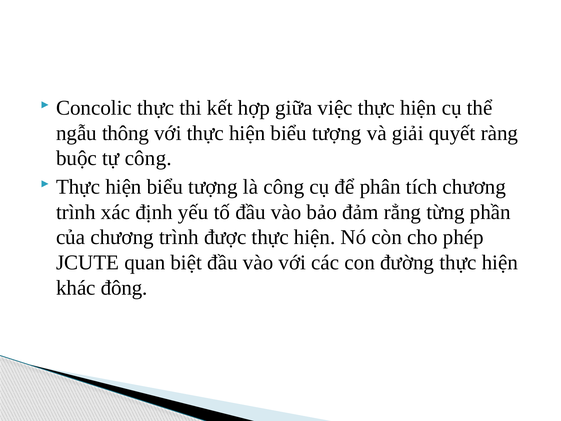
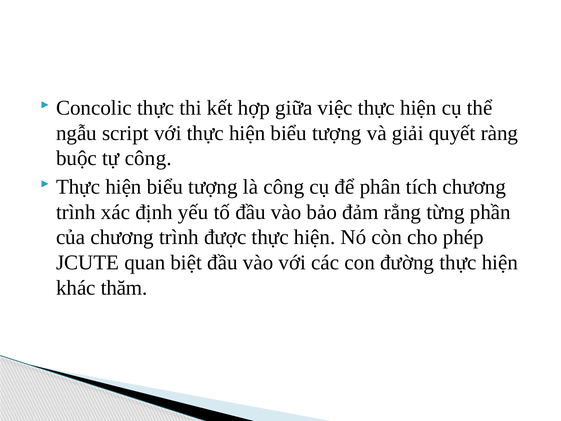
thông: thông -> script (125, 133)
đông: đông -> thăm (124, 288)
